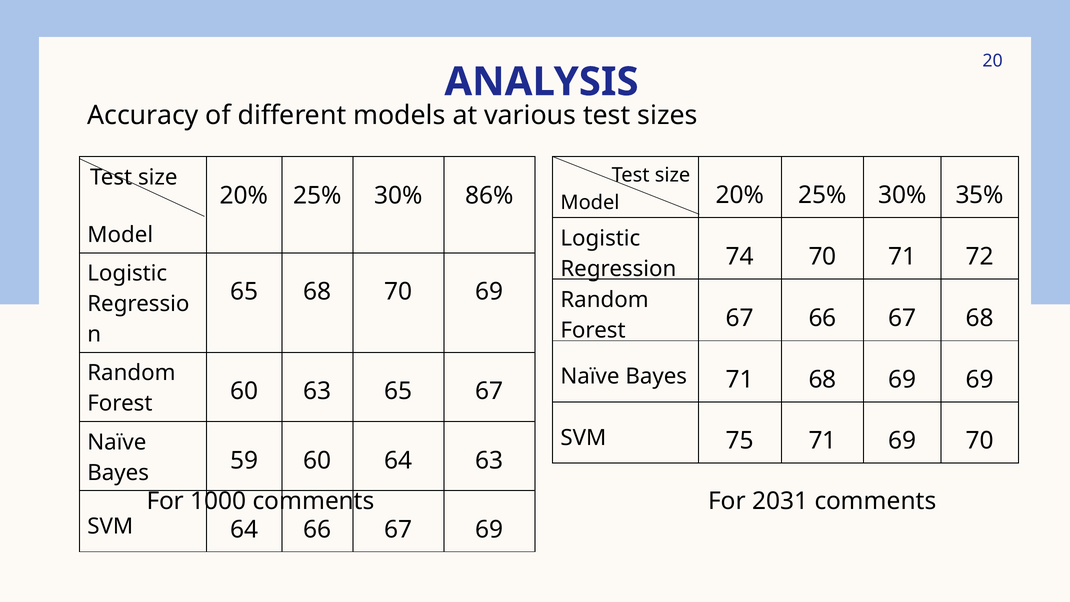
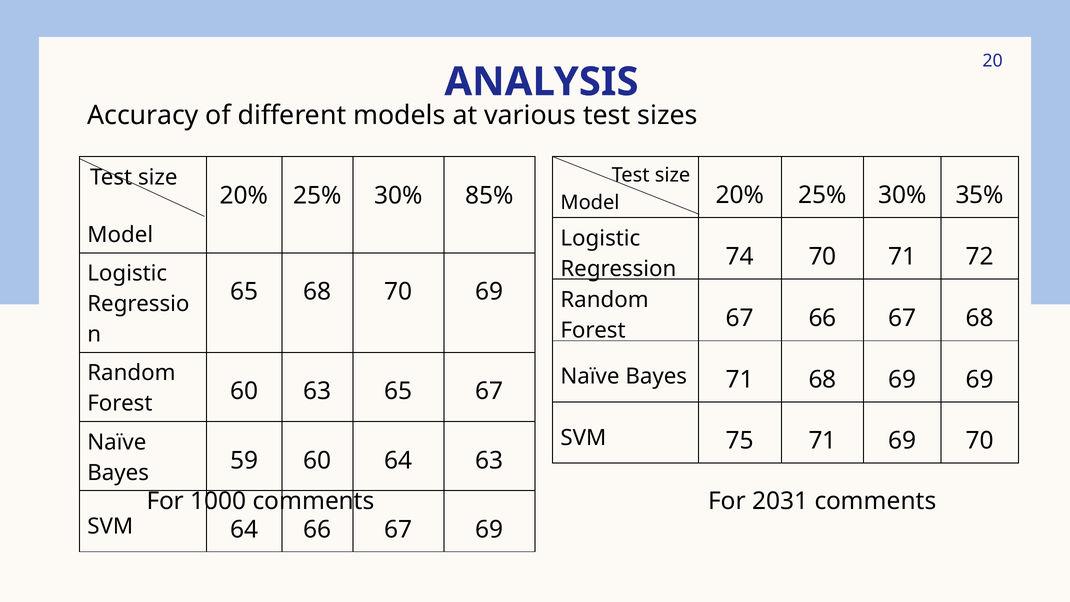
86%: 86% -> 85% (489, 195)
